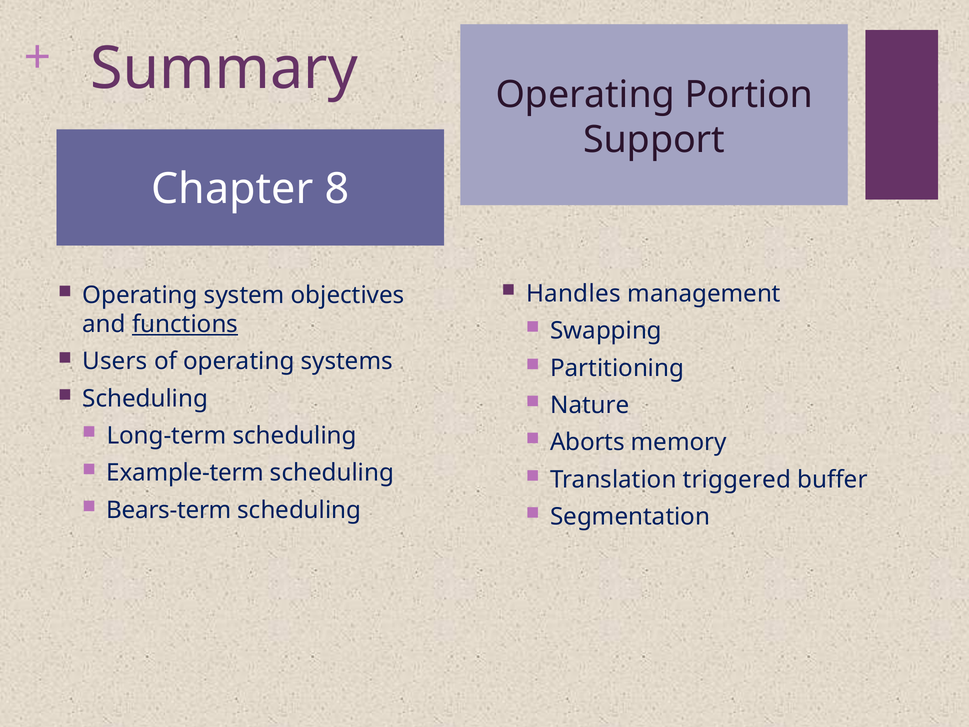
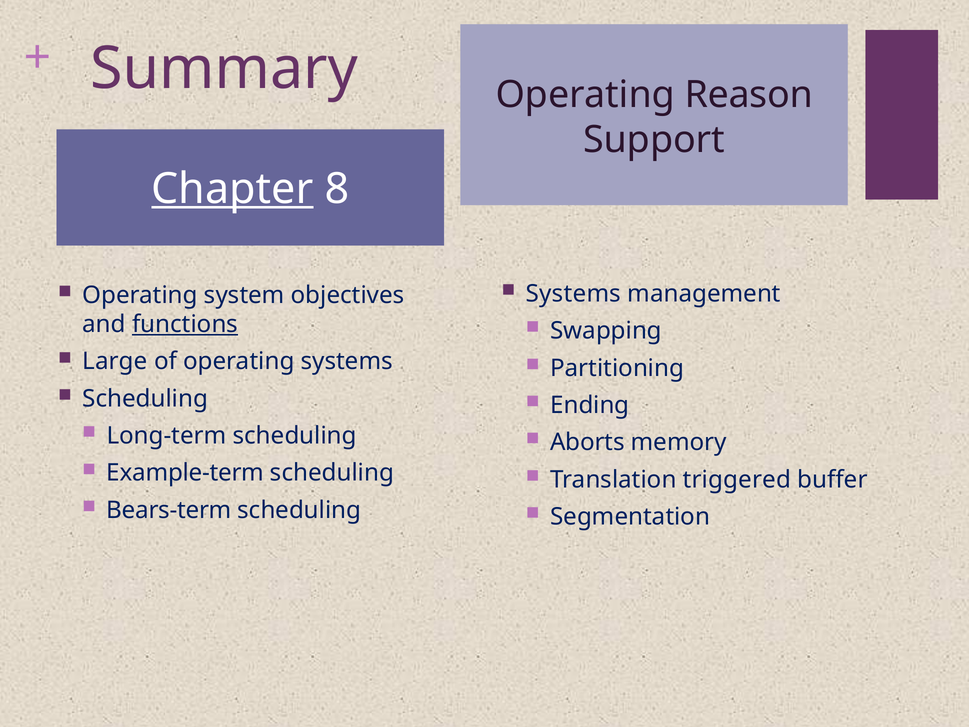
Portion: Portion -> Reason (749, 95)
Chapter underline: none -> present (232, 189)
Handles: Handles -> Systems (573, 294)
Users: Users -> Large (115, 361)
Nature: Nature -> Ending (590, 405)
